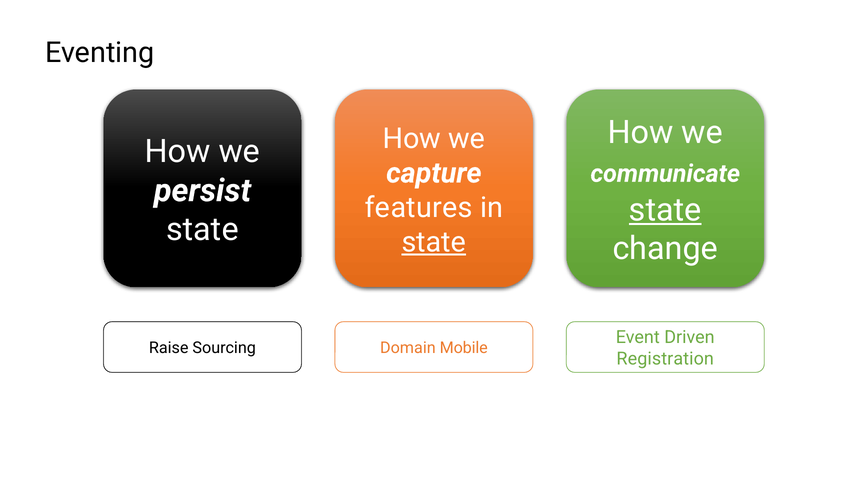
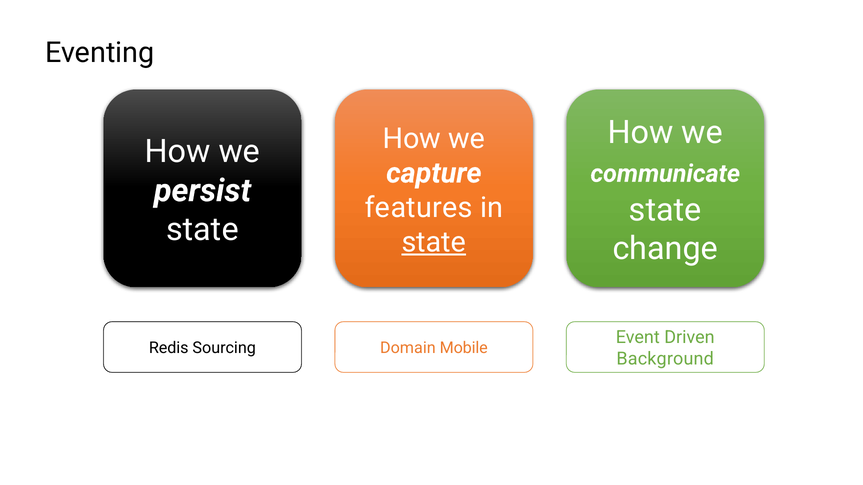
state underline: present -> none (665, 210)
Raise: Raise -> Redis (169, 348)
Registration: Registration -> Background (665, 359)
